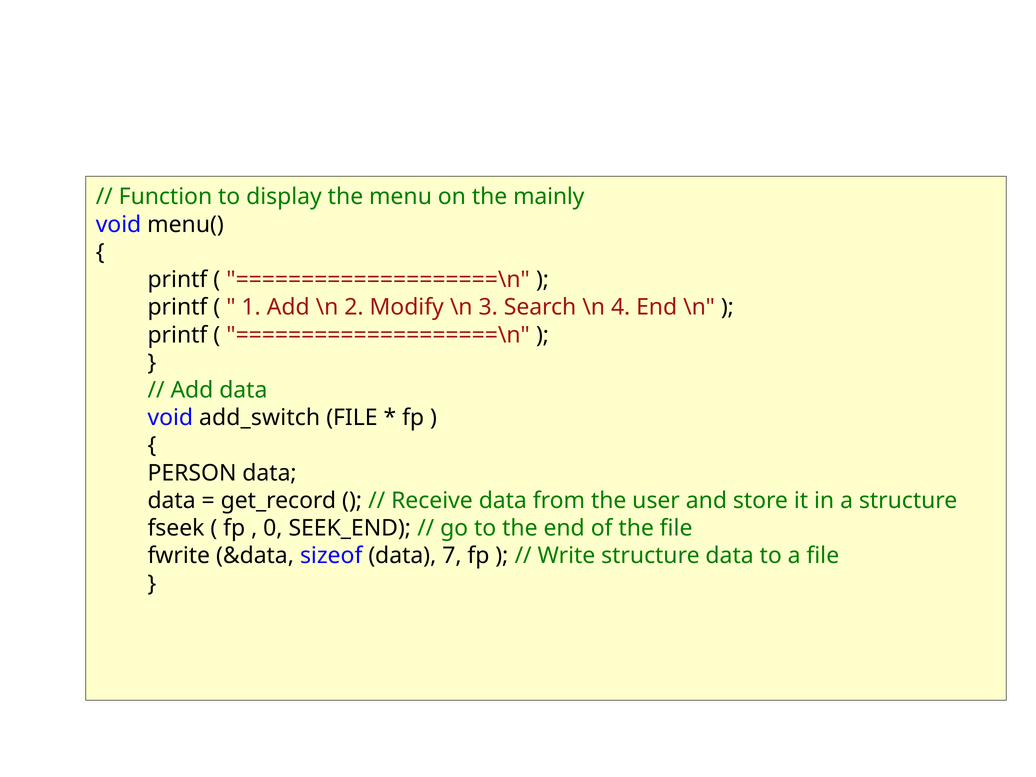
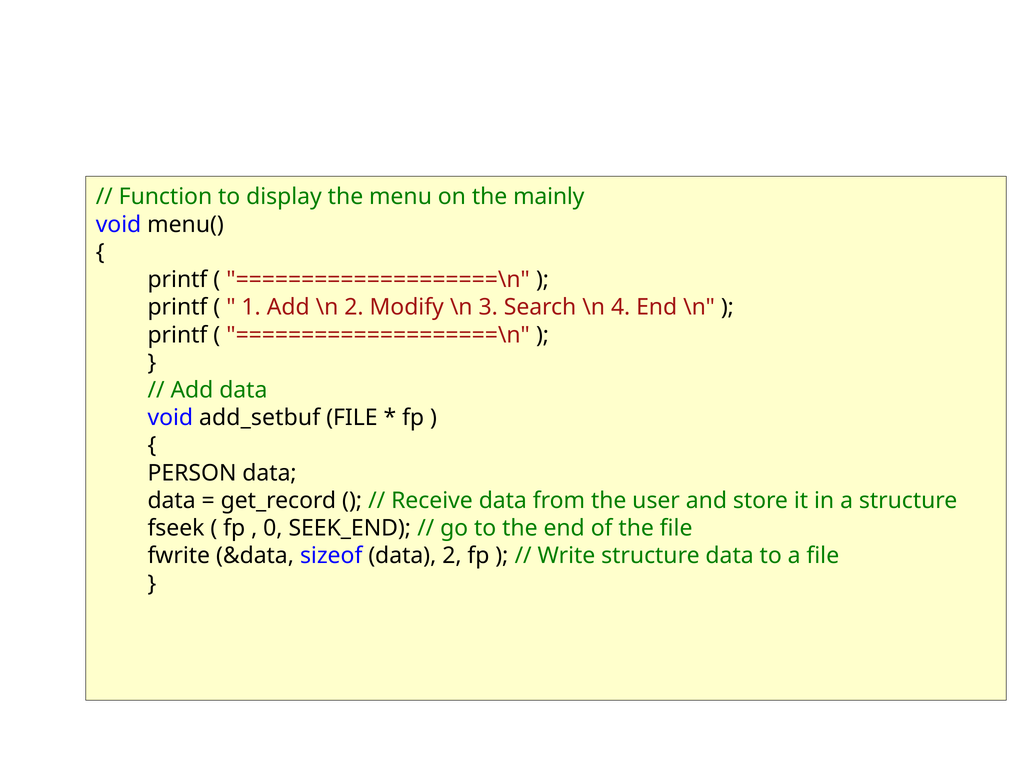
add_switch: add_switch -> add_setbuf (260, 418)
data 7: 7 -> 2 (452, 556)
